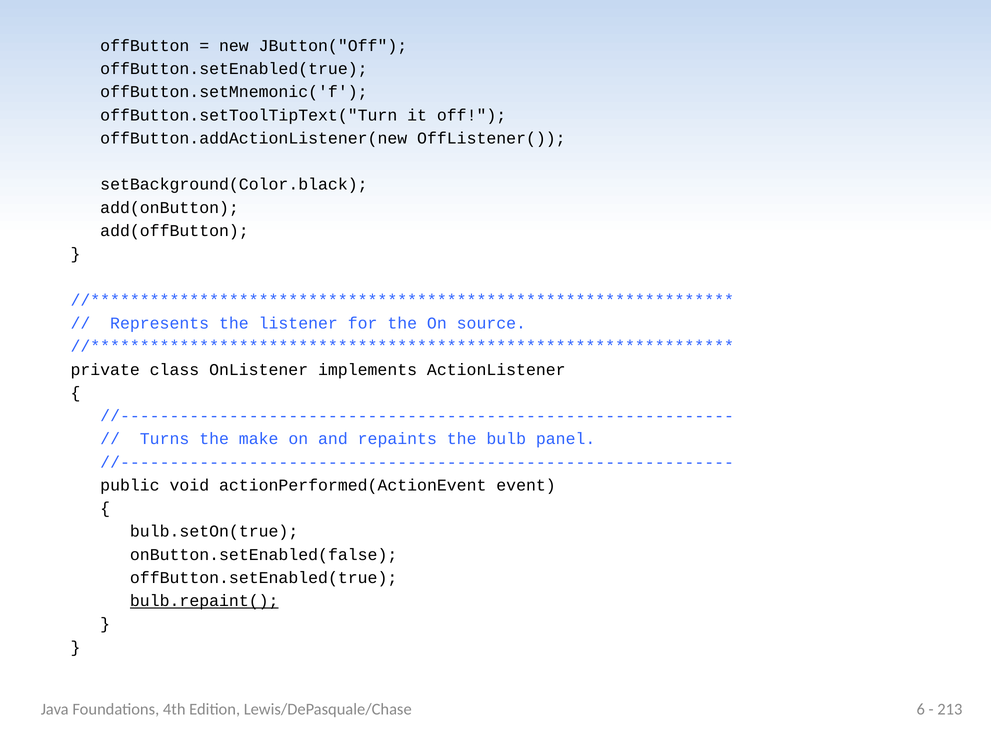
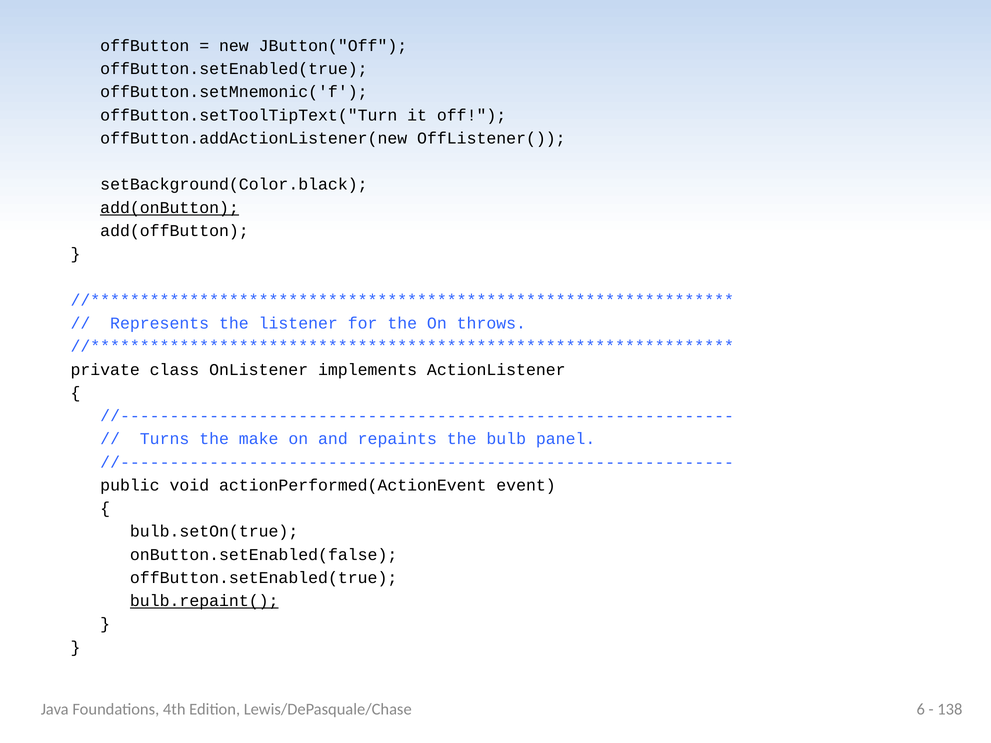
add(onButton underline: none -> present (170, 208)
source: source -> throws (491, 323)
213: 213 -> 138 (950, 710)
